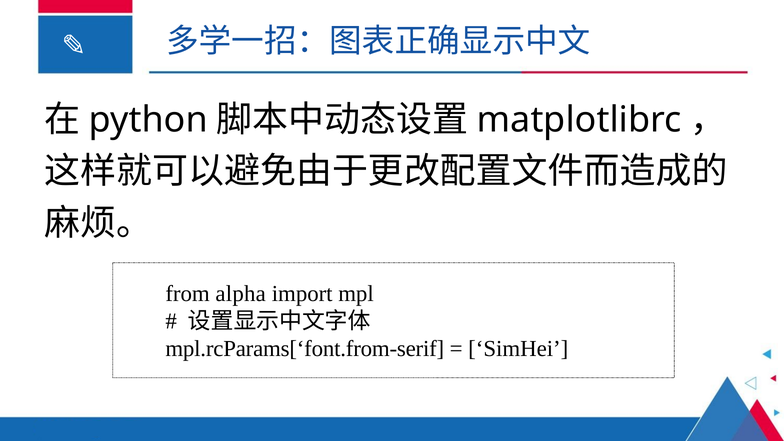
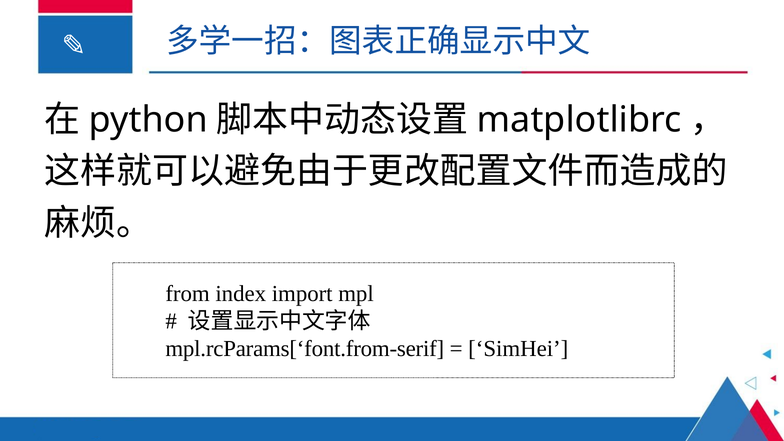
alpha: alpha -> index (241, 294)
